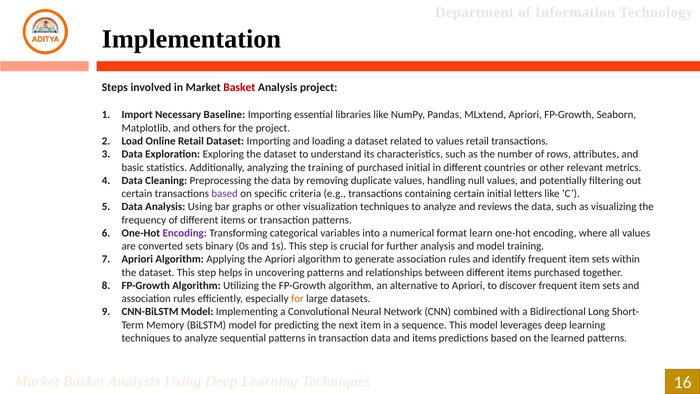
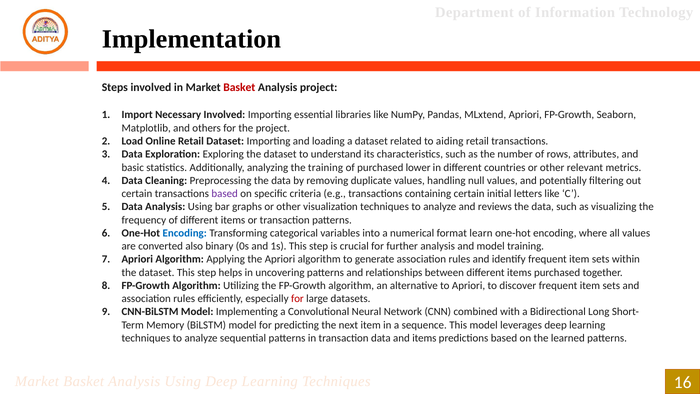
Necessary Baseline: Baseline -> Involved (224, 115)
to values: values -> aiding (450, 141)
purchased initial: initial -> lower (418, 167)
Encoding colour: purple -> blue (185, 233)
converted sets: sets -> also (194, 246)
for colour: orange -> red (297, 299)
